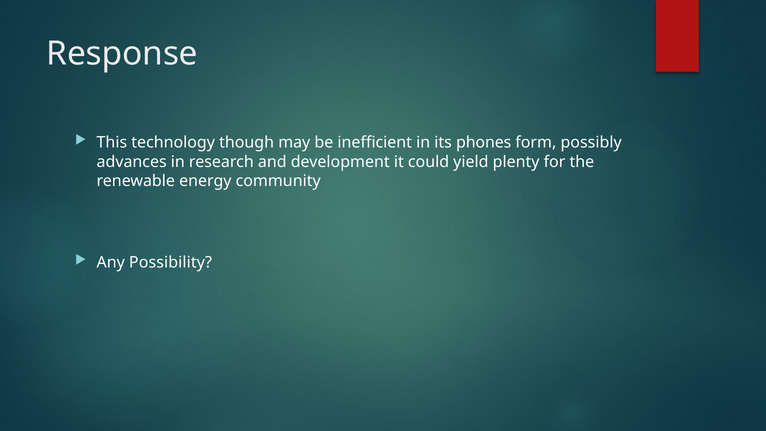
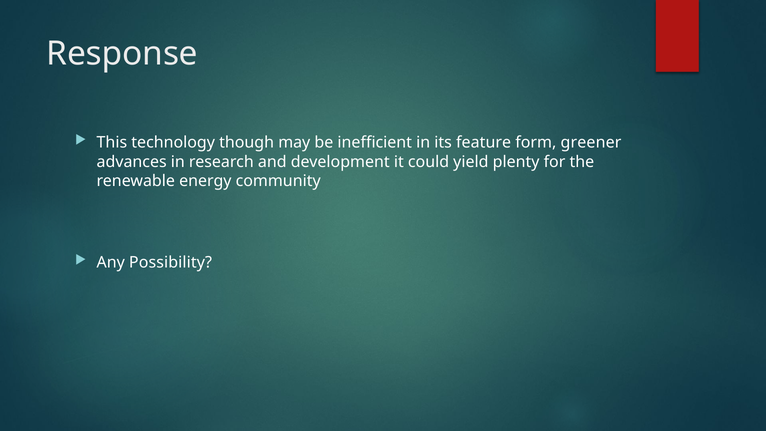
phones: phones -> feature (484, 143)
possibly: possibly -> greener (591, 143)
